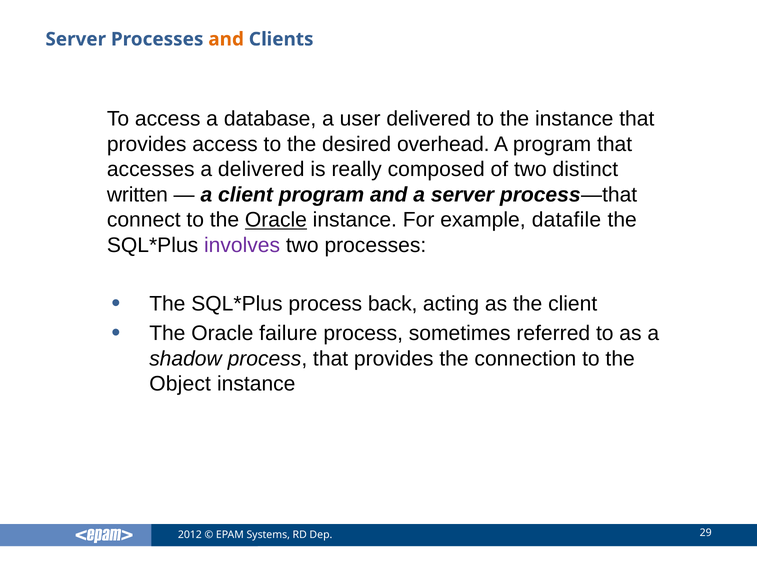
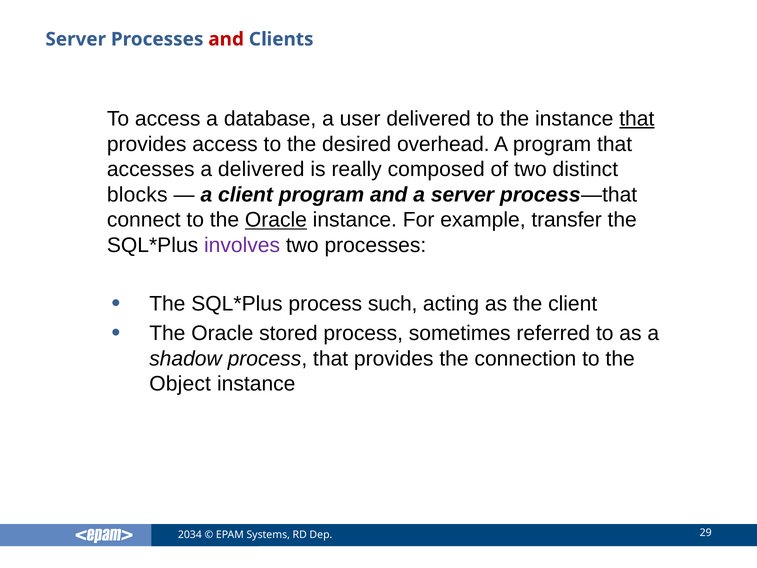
and colour: orange -> red (226, 39)
that underline: none -> present (637, 119)
written: written -> blocks (137, 194)
datafile: datafile -> transfer (567, 220)
back: back -> such (393, 304)
failure: failure -> stored (288, 333)
2012: 2012 -> 2034 (190, 535)
